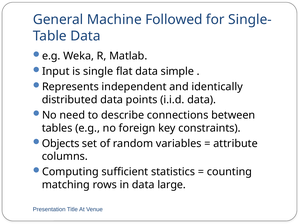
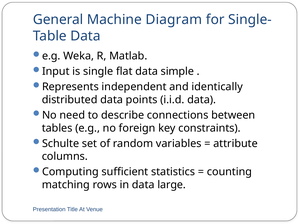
Followed: Followed -> Diagram (174, 20)
Objects: Objects -> Schulte (61, 144)
